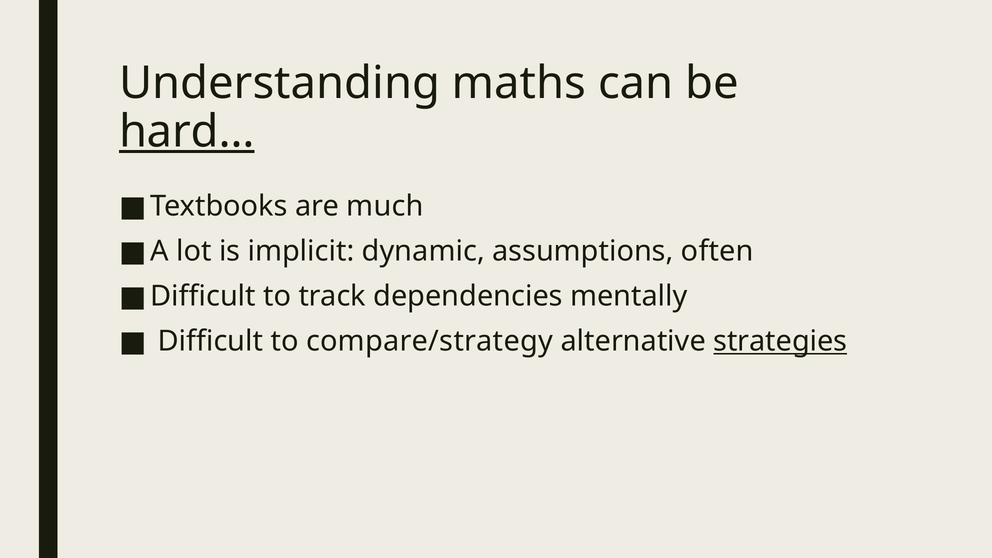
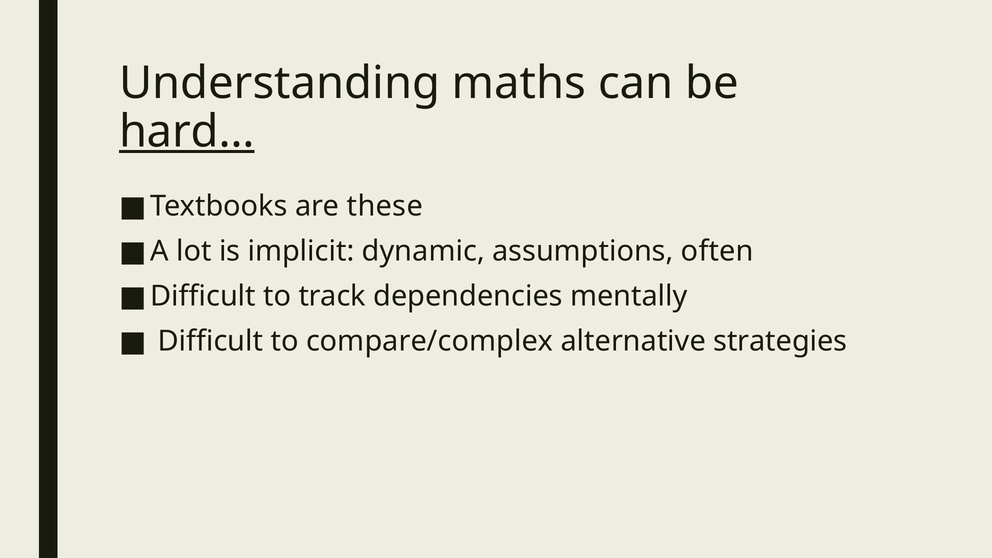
much: much -> these (385, 206)
compare/strategy: compare/strategy -> compare/complex (430, 341)
strategies underline: present -> none (780, 341)
